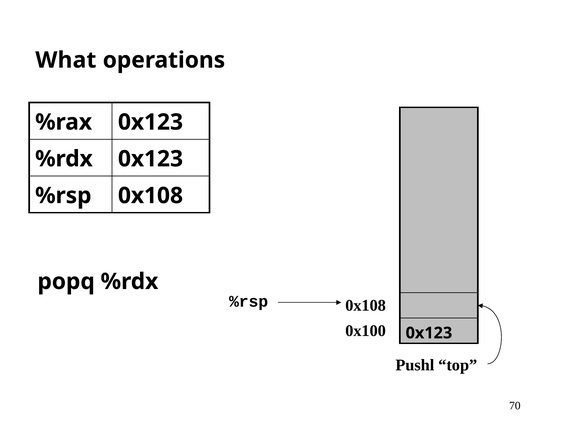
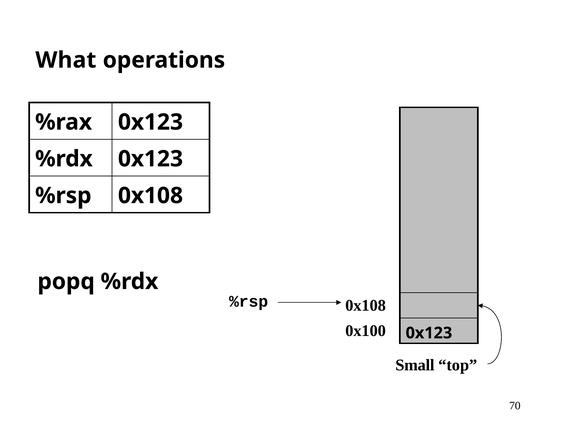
Pushl: Pushl -> Small (415, 365)
